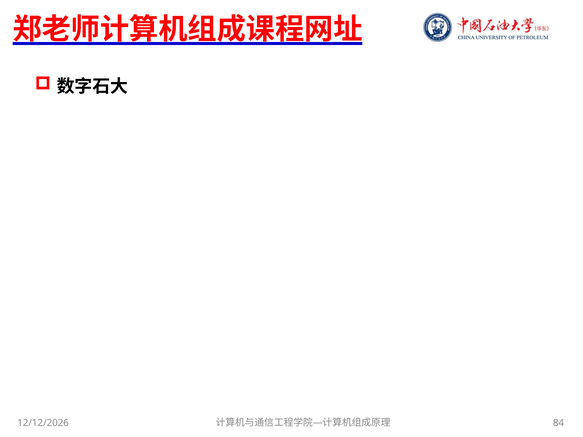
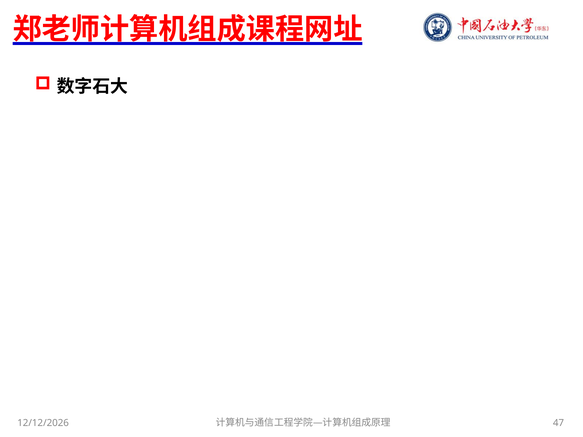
84: 84 -> 47 (559, 423)
